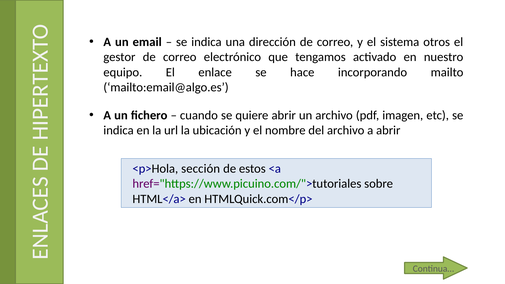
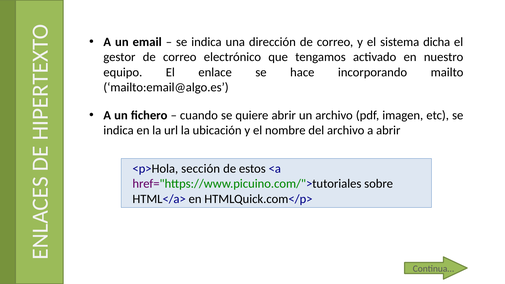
otros: otros -> dicha (437, 42)
